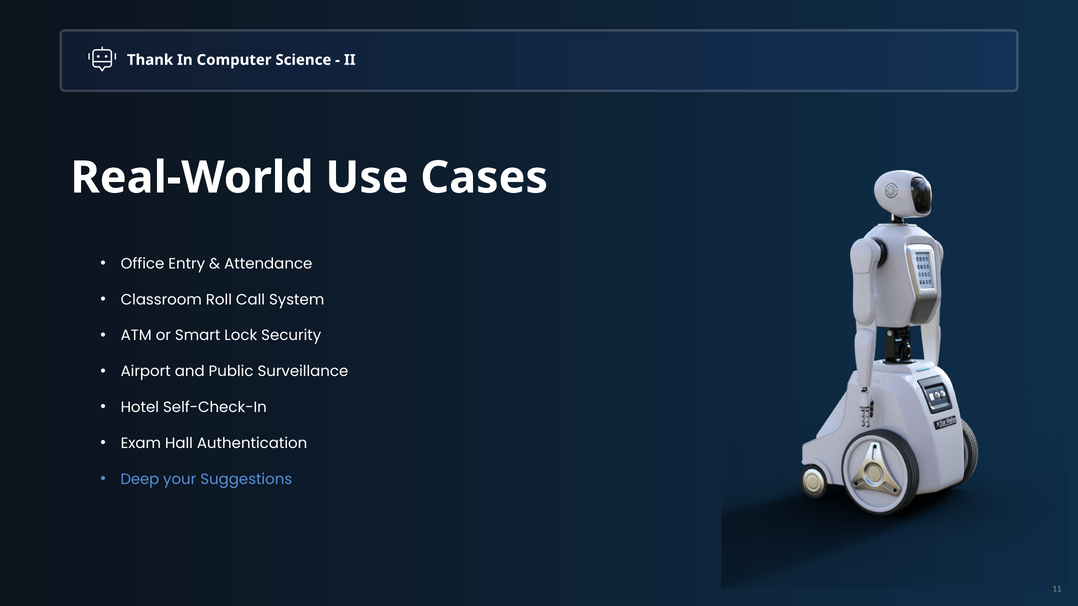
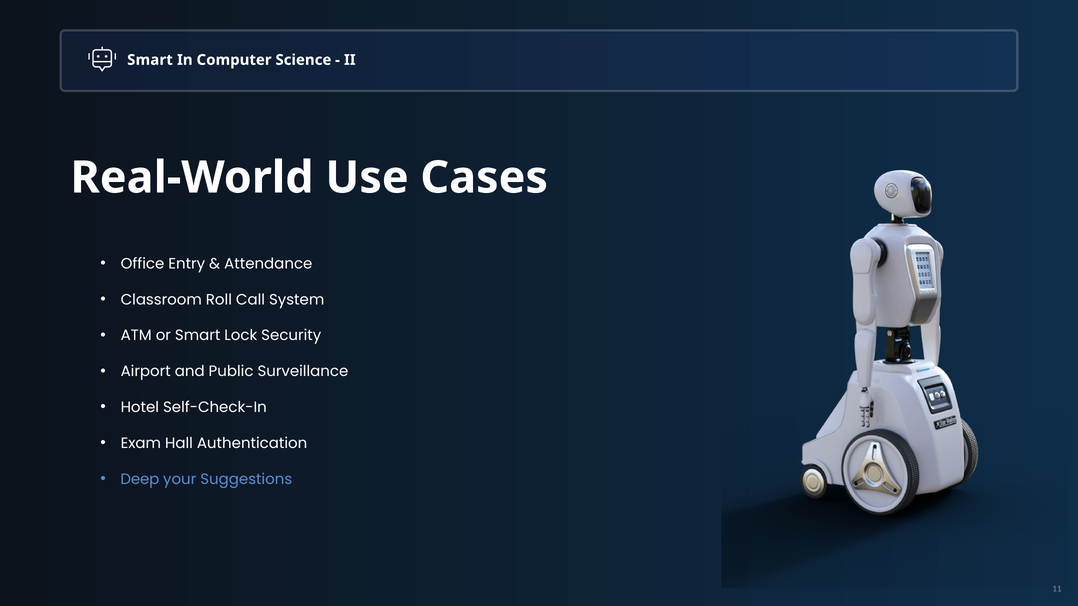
Thank: Thank -> Smart (150, 60)
